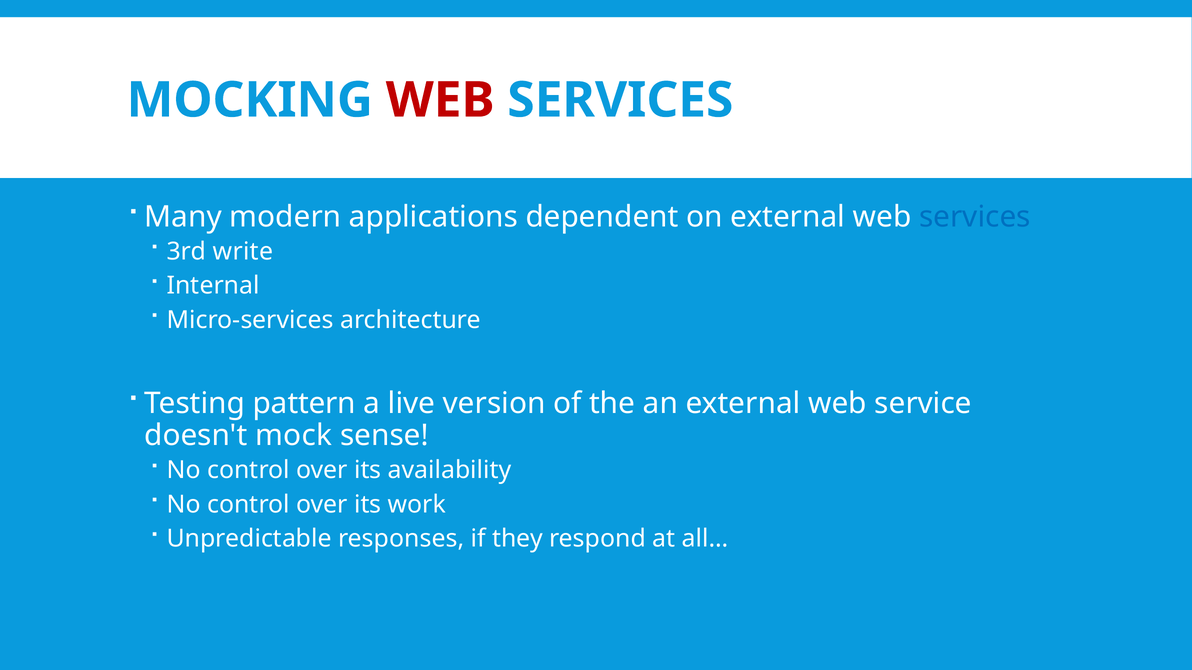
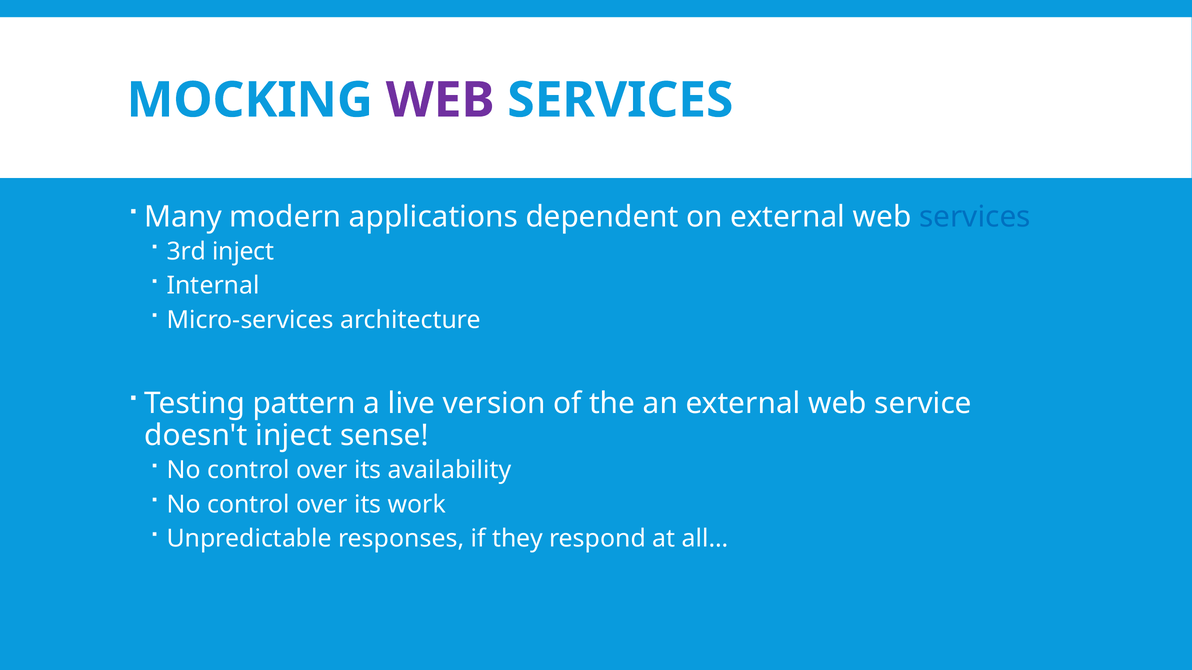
WEB colour: red -> purple (440, 100)
3rd write: write -> inject (243, 252)
doesn't mock: mock -> inject (294, 436)
